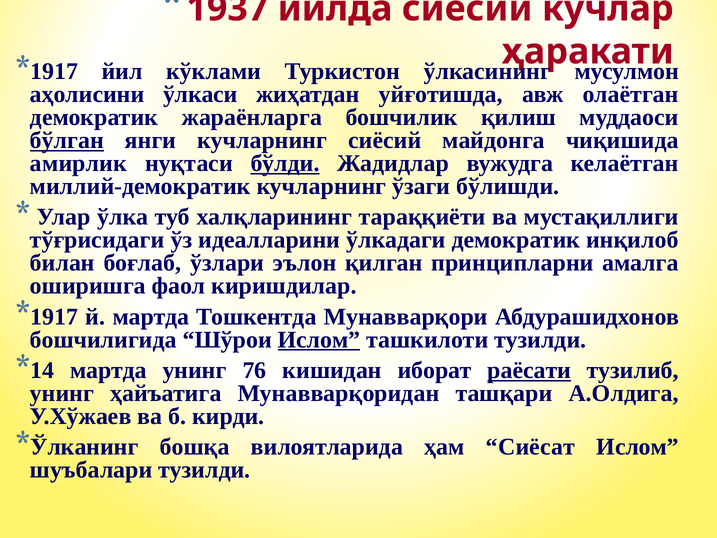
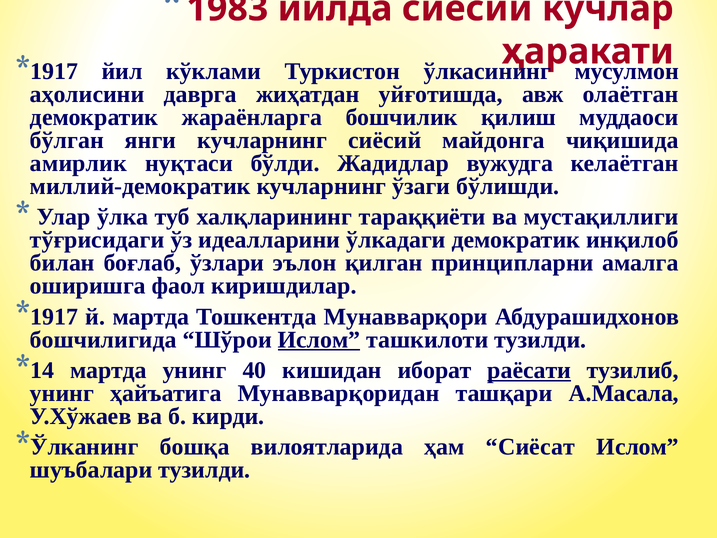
1937: 1937 -> 1983 (227, 9)
ўлкаси: ўлкаси -> даврга (200, 94)
бўлган underline: present -> none (67, 140)
бўлди underline: present -> none (285, 163)
76: 76 -> 40 (254, 370)
А.Олдига: А.Олдига -> А.Масала (624, 393)
